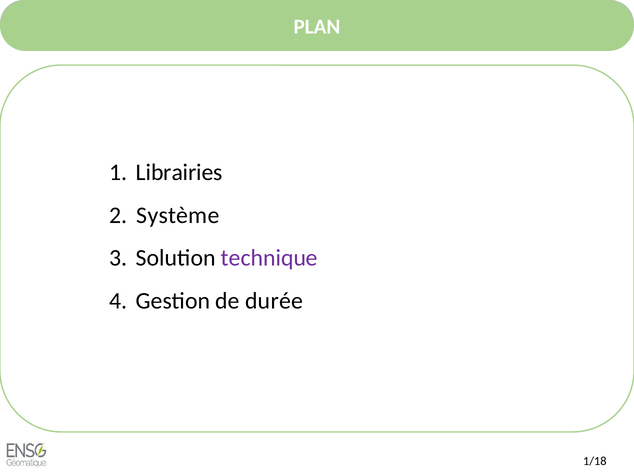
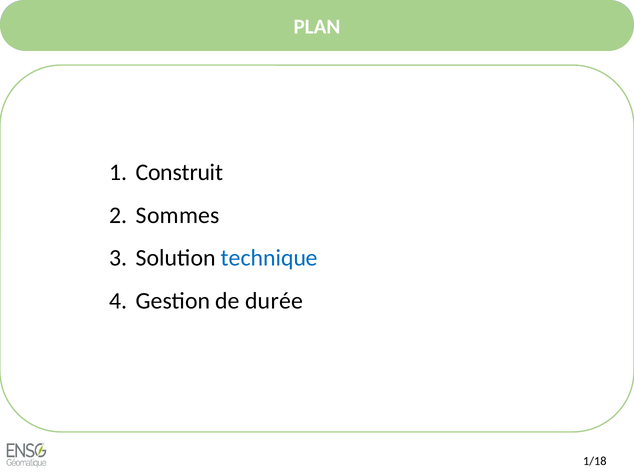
Librairies: Librairies -> Construit (179, 173)
Système: Système -> Sommes (178, 215)
technique colour: purple -> blue (269, 258)
